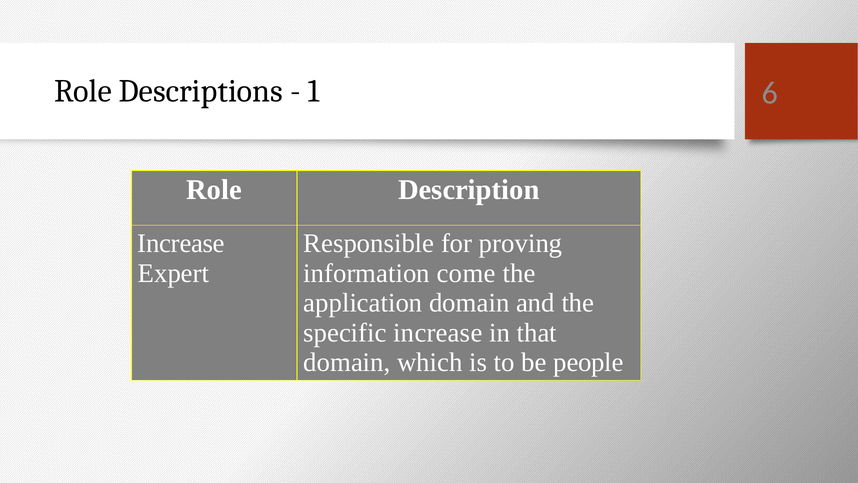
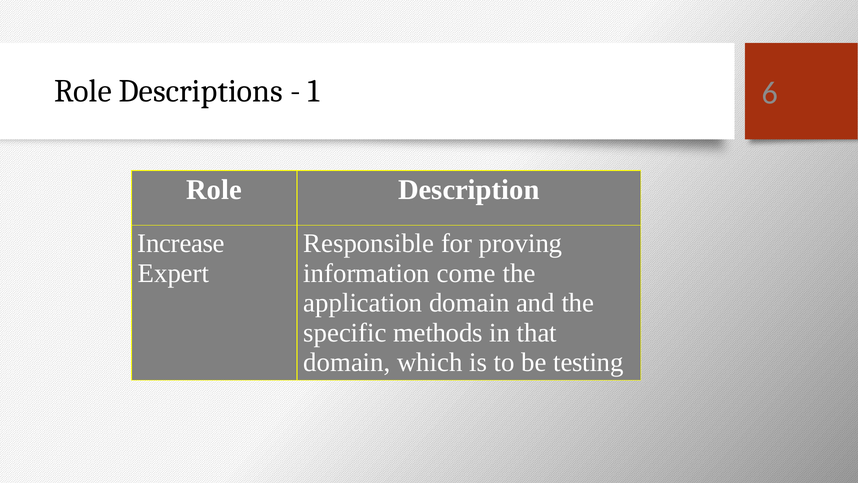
specific increase: increase -> methods (438, 332)
people: people -> testing (588, 362)
